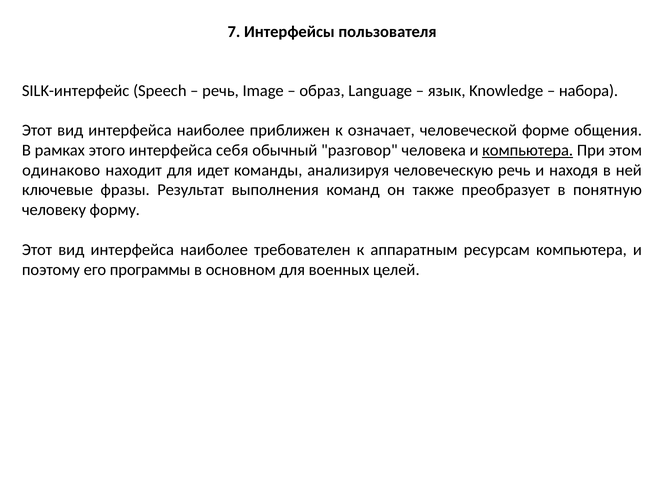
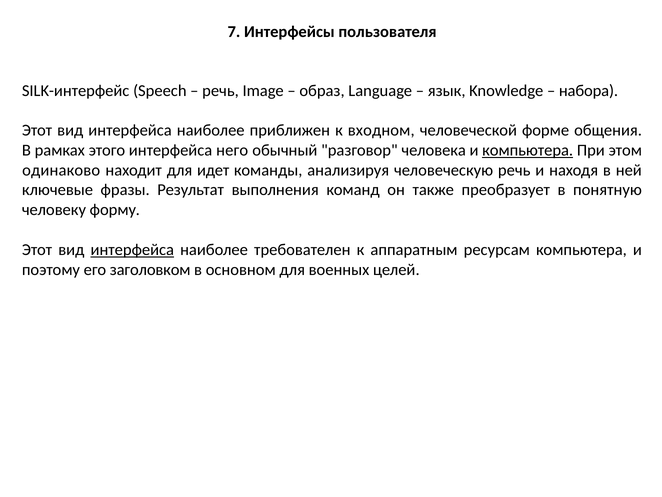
означает: означает -> входном (381, 130)
себя: себя -> него (232, 150)
интерфейса underline: none -> present (132, 249)
программы: программы -> заголовком (150, 269)
